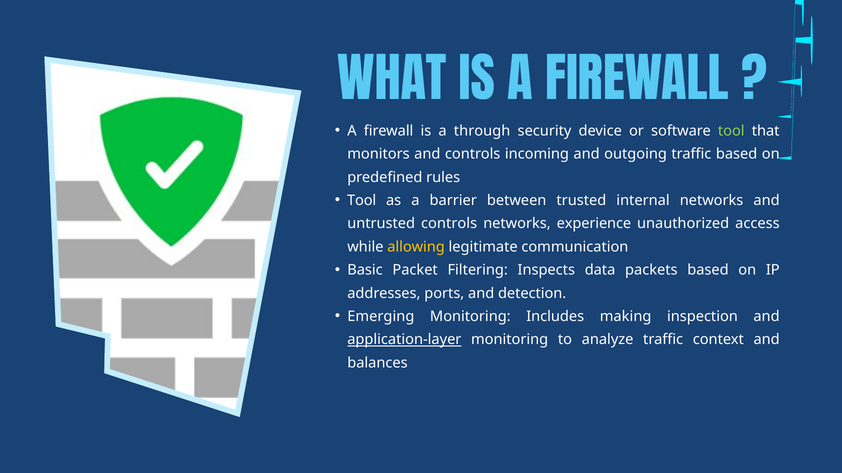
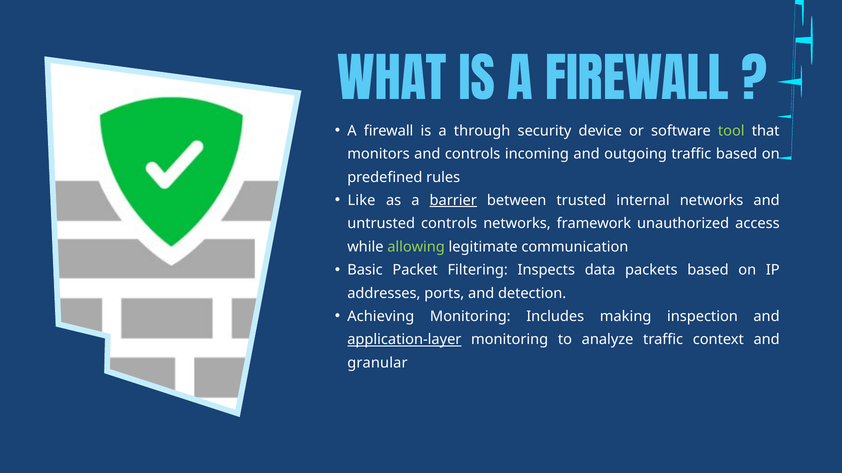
Tool: Tool -> Like (362, 201)
barrier underline: none -> present (453, 201)
experience: experience -> framework (594, 224)
allowing colour: yellow -> light green (416, 247)
Emerging: Emerging -> Achieving (381, 317)
balances: balances -> granular (377, 363)
